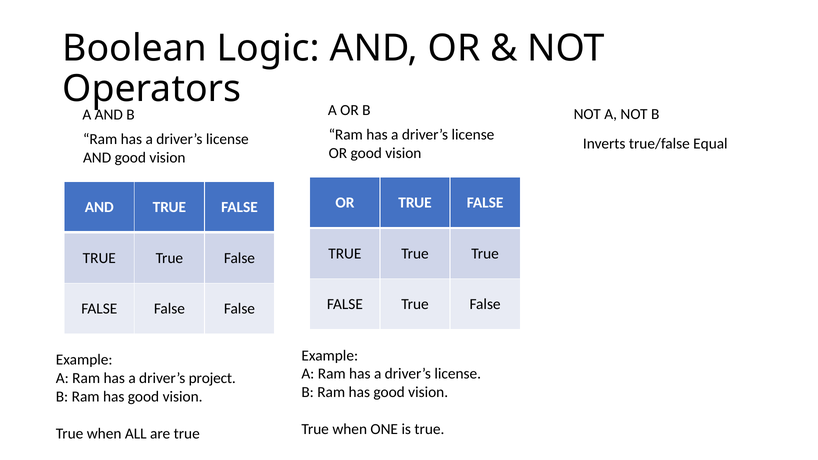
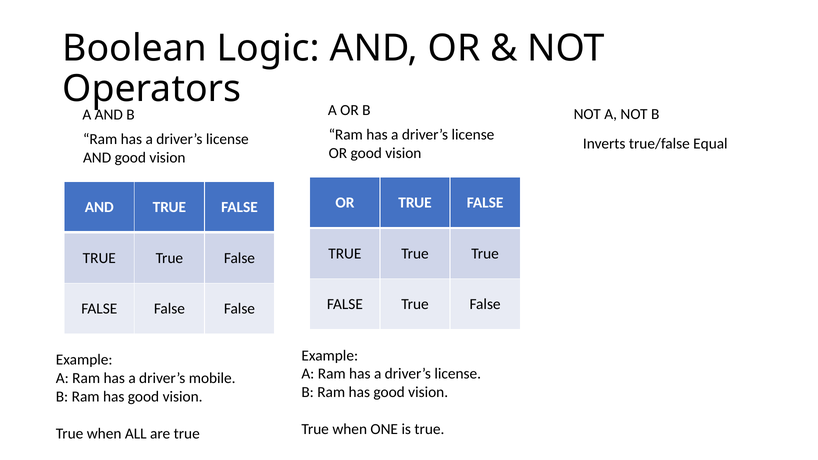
project: project -> mobile (212, 378)
